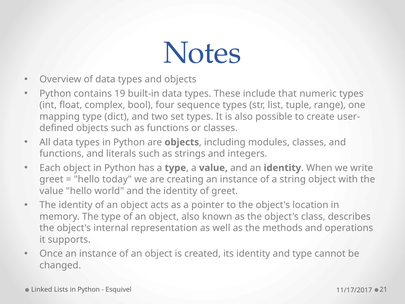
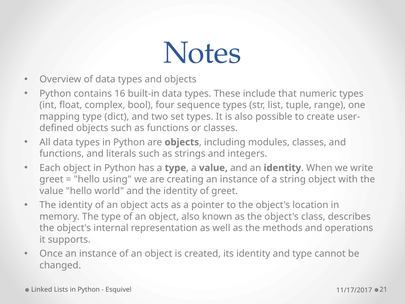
19: 19 -> 16 (120, 93)
today: today -> using (117, 179)
